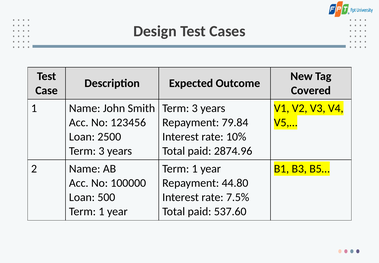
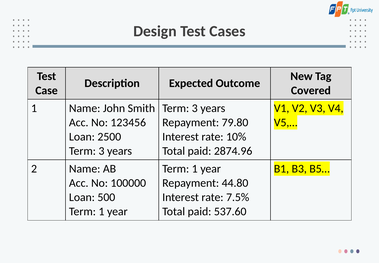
79.84: 79.84 -> 79.80 (235, 122)
